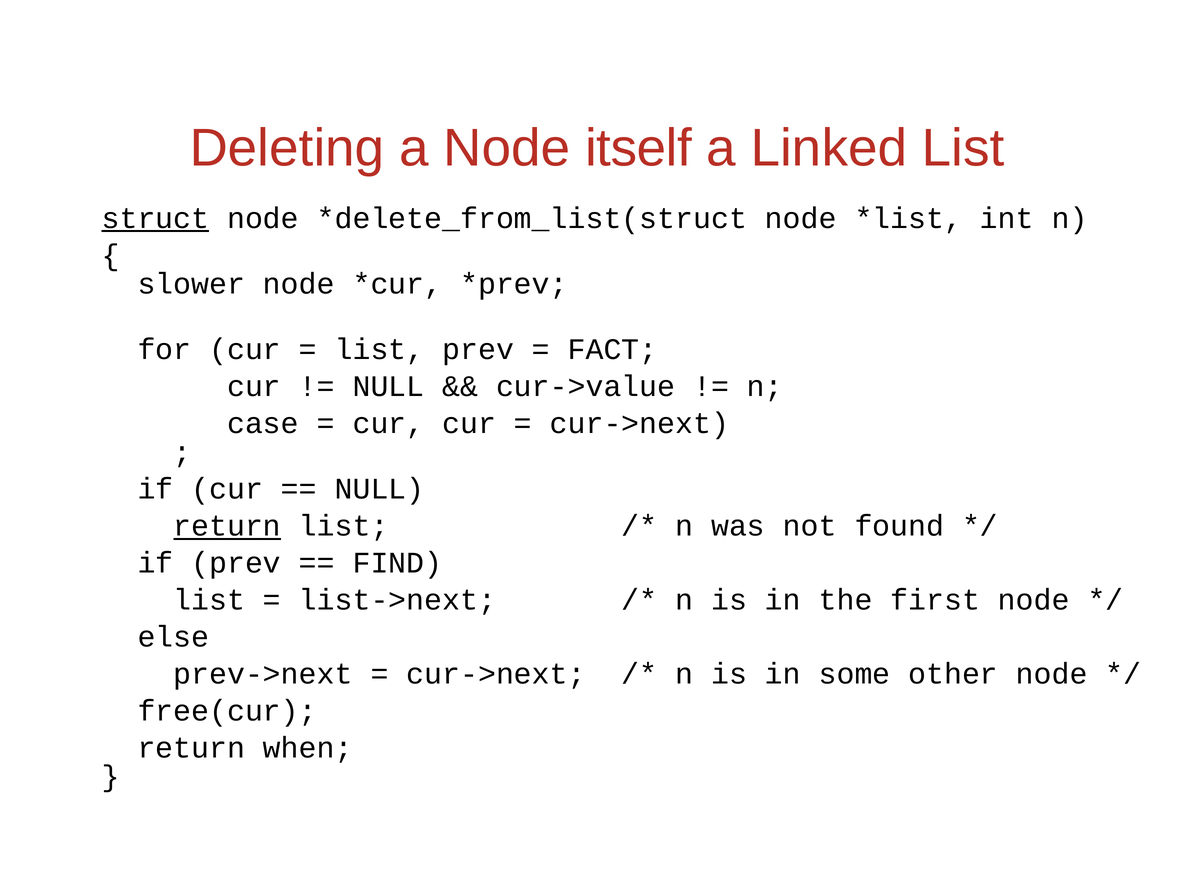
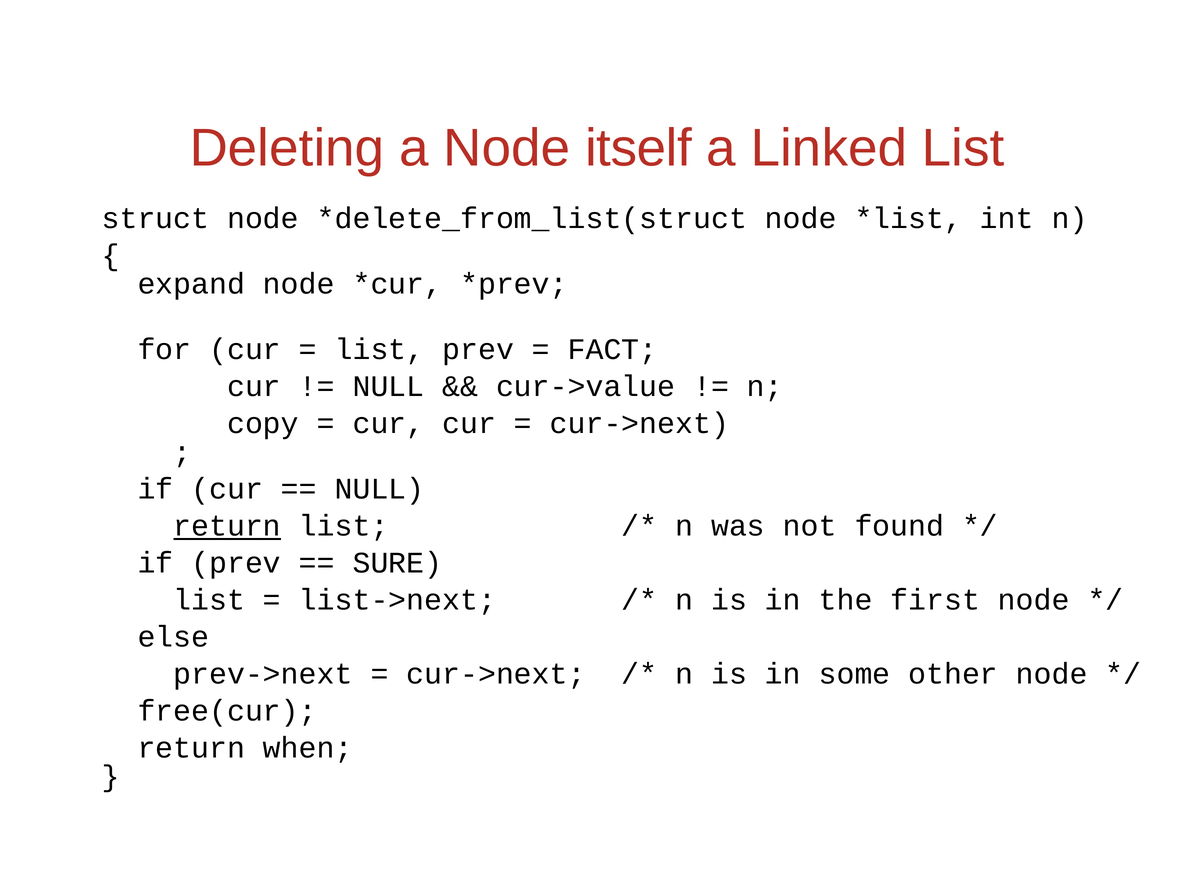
struct underline: present -> none (155, 218)
slower: slower -> expand (191, 284)
case: case -> copy (263, 424)
FIND: FIND -> SURE (397, 563)
